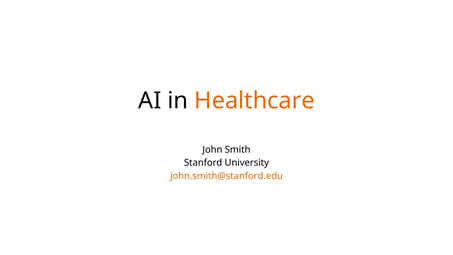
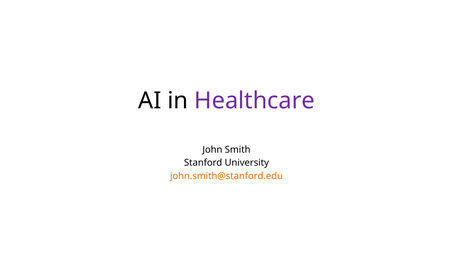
Healthcare colour: orange -> purple (255, 101)
